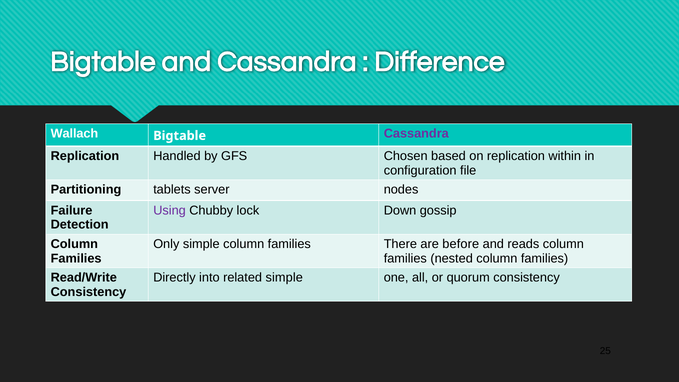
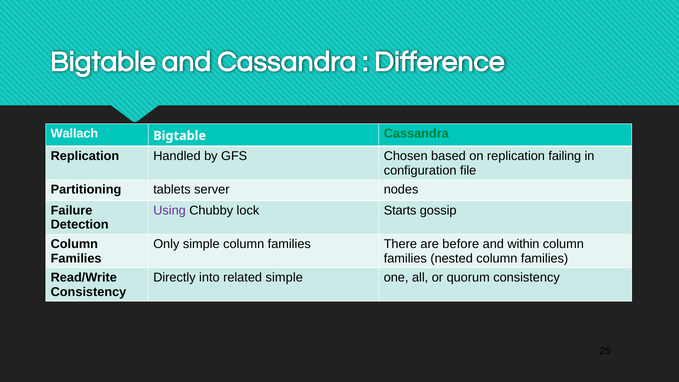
Cassandra colour: purple -> green (416, 134)
within: within -> failing (565, 156)
Down: Down -> Starts (400, 210)
reads: reads -> within (523, 244)
